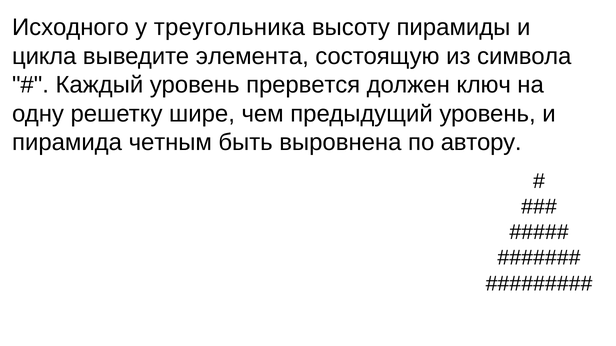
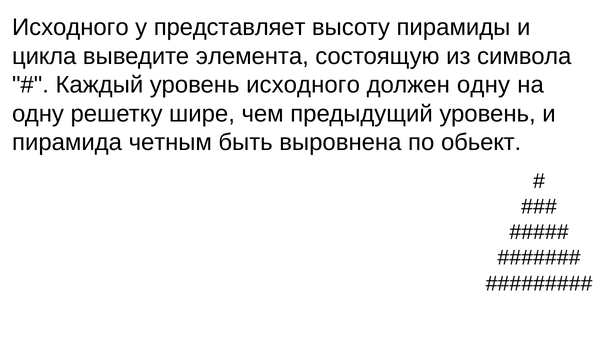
треугольника: треугольника -> представляет (230, 28)
уровень прервется: прервется -> исходного (303, 85)
должен ключ: ключ -> одну (483, 85)
автору: автору -> обьект (481, 143)
